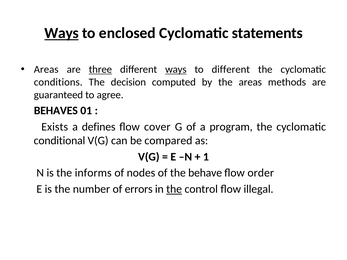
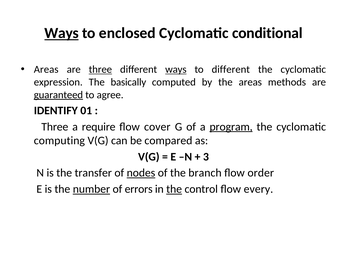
statements: statements -> conditional (267, 33)
conditions: conditions -> expression (58, 82)
decision: decision -> basically (128, 82)
guaranteed underline: none -> present (58, 95)
BEHAVES: BEHAVES -> IDENTIFY (56, 111)
Exists: Exists -> Three (55, 127)
defines: defines -> require (99, 127)
program underline: none -> present (231, 127)
conditional: conditional -> computing (59, 141)
1: 1 -> 3 (206, 157)
informs: informs -> transfer (93, 173)
nodes underline: none -> present (141, 173)
behave: behave -> branch (205, 173)
number underline: none -> present (91, 189)
illegal: illegal -> every (258, 189)
